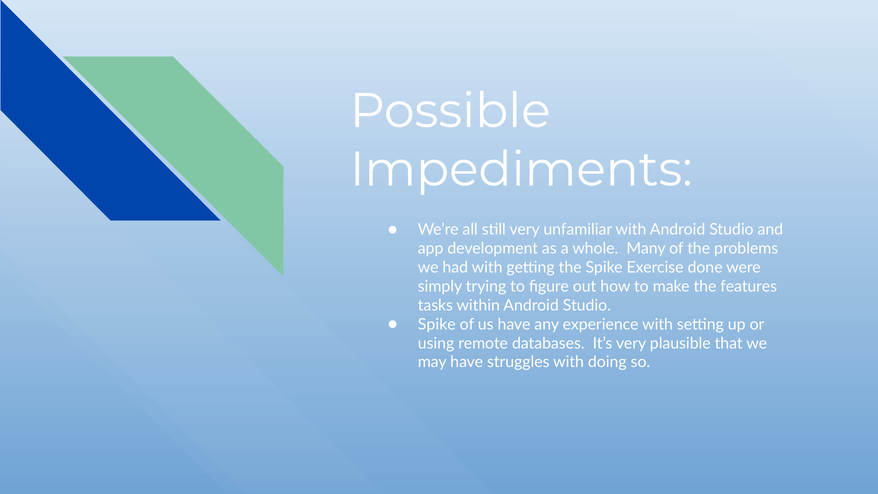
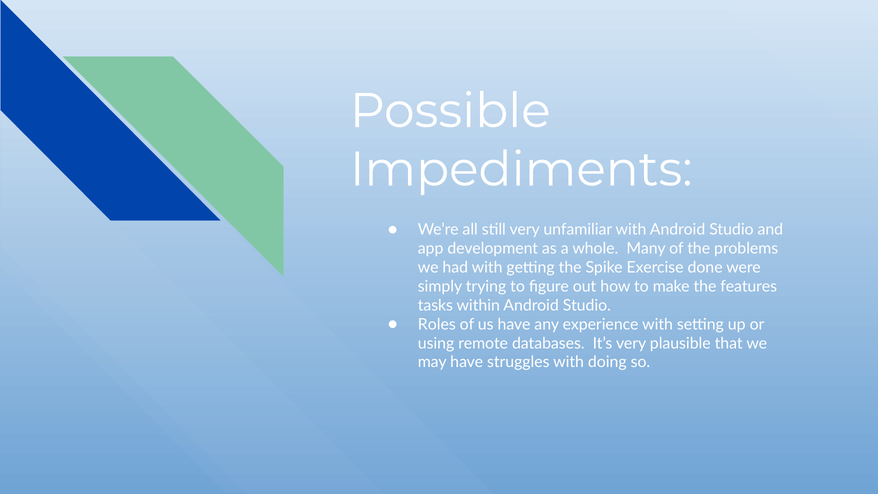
Spike: Spike -> Roles (437, 324)
